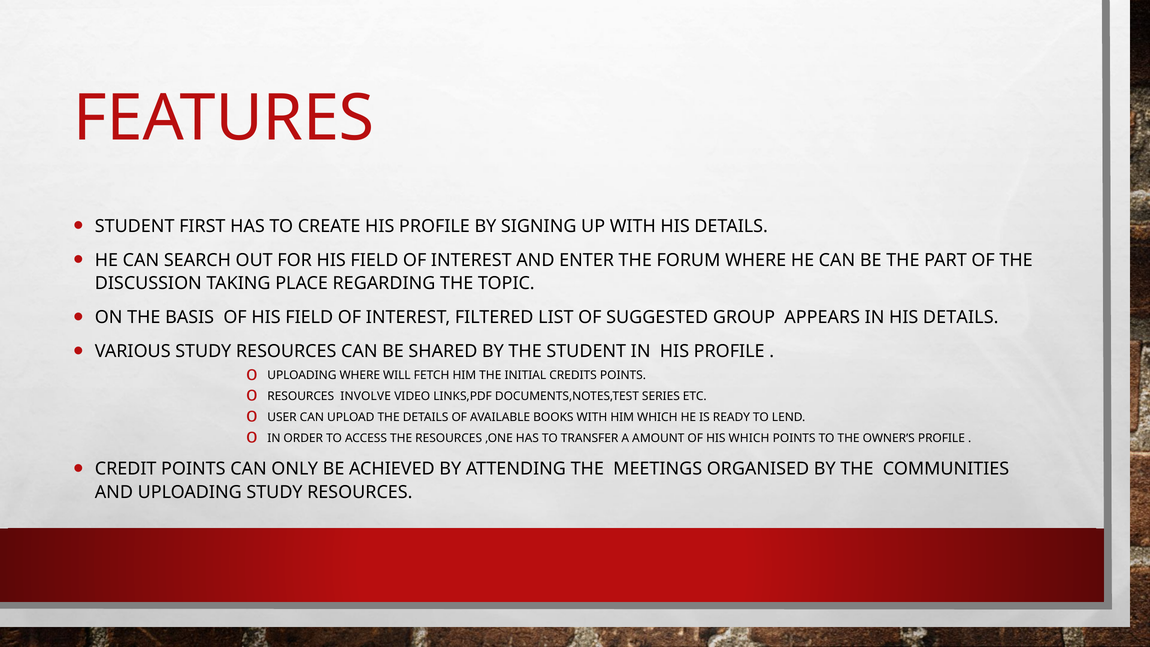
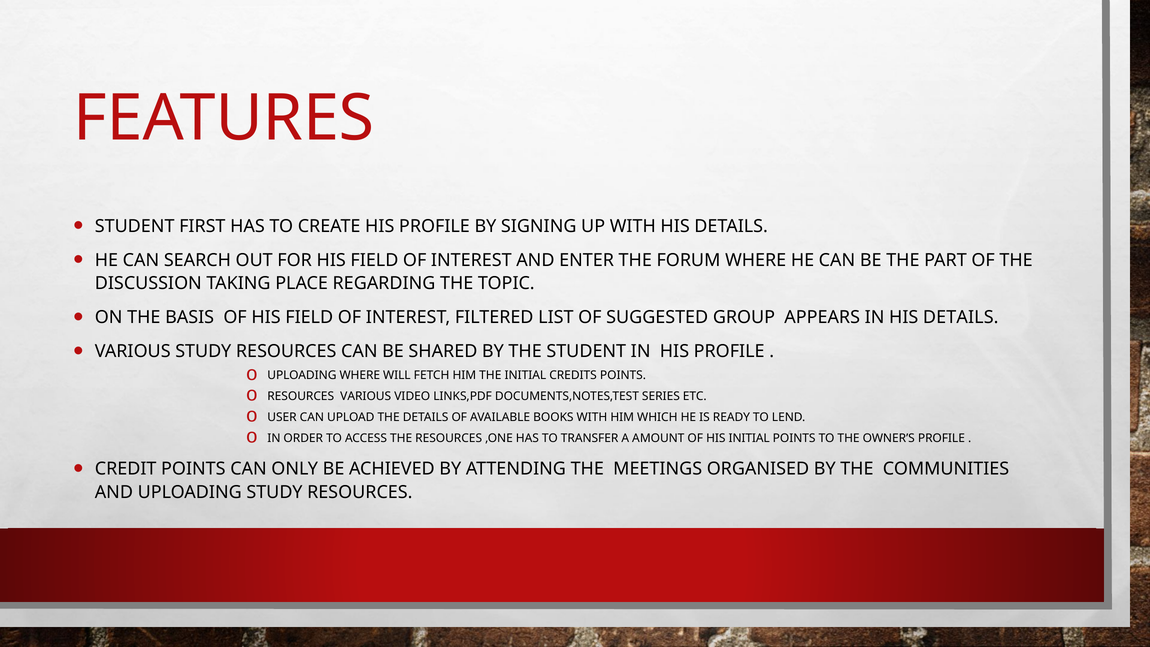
RESOURCES INVOLVE: INVOLVE -> VARIOUS (366, 396)
HIS WHICH: WHICH -> INITIAL (749, 438)
